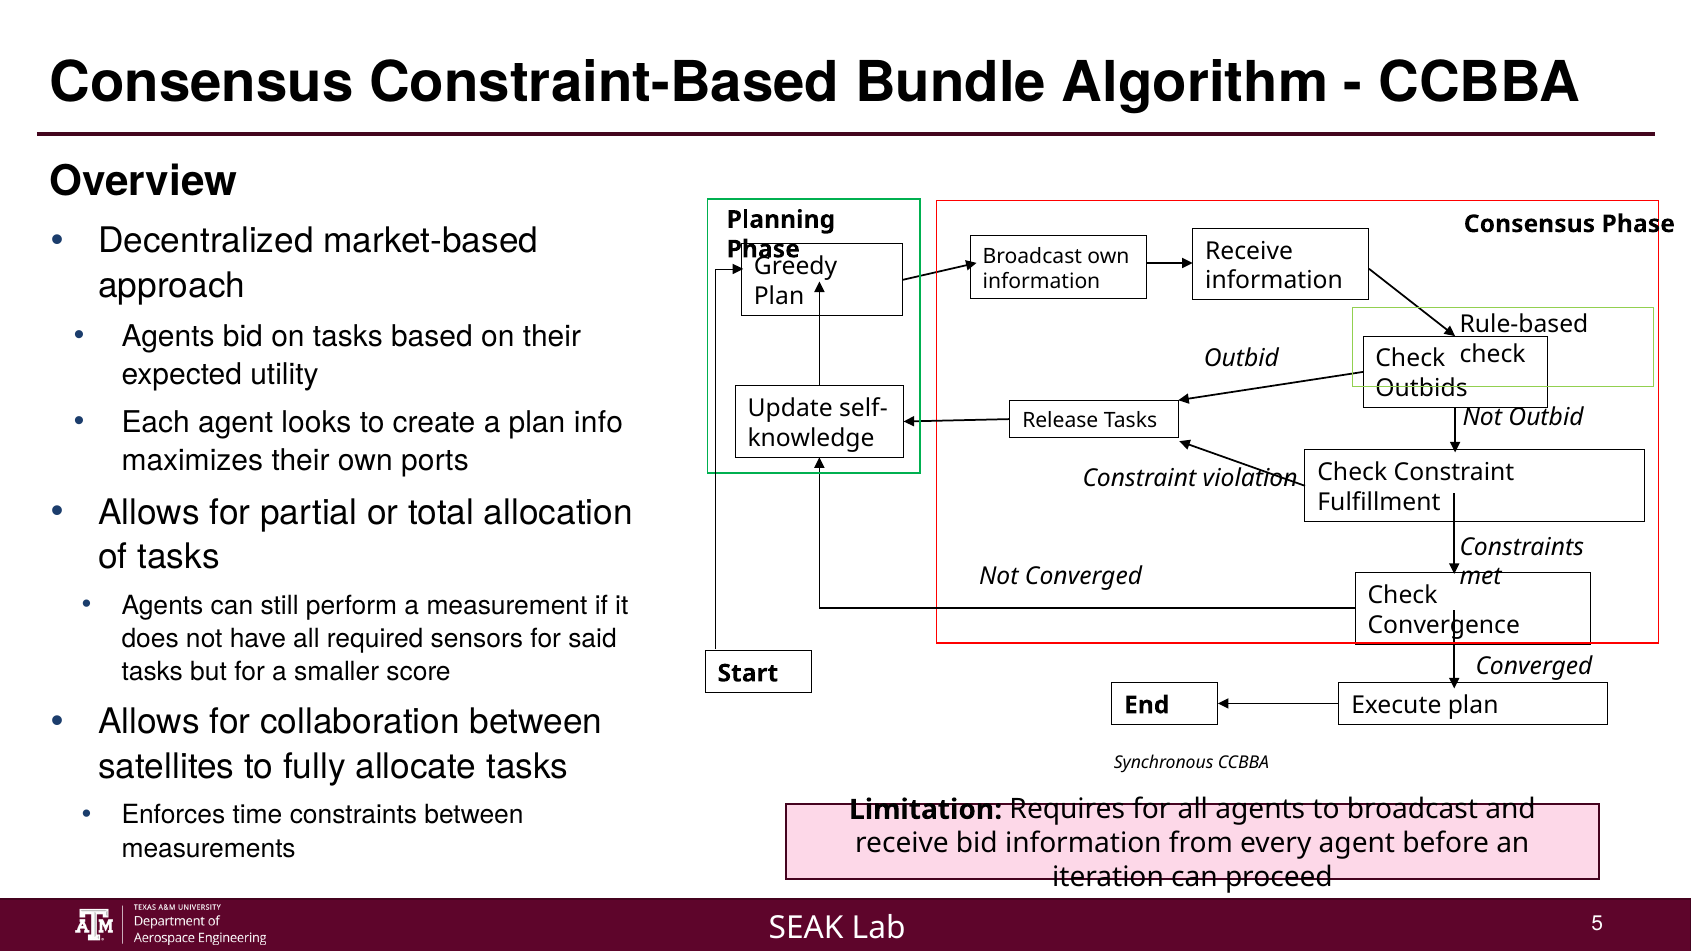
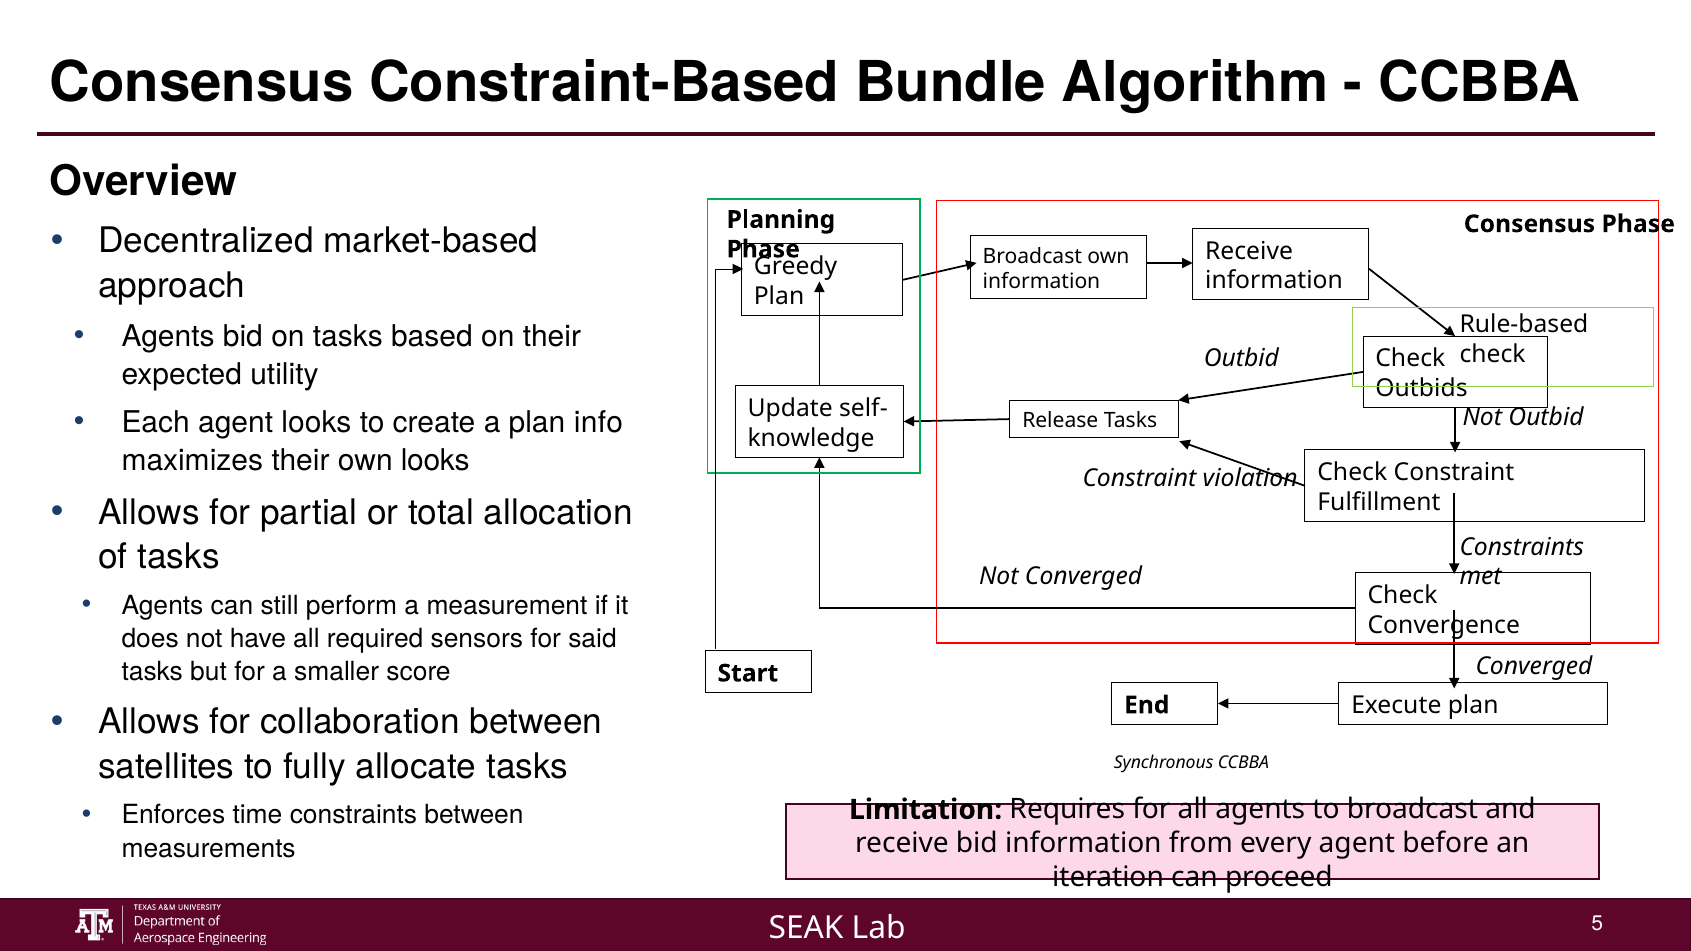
own ports: ports -> looks (435, 461)
